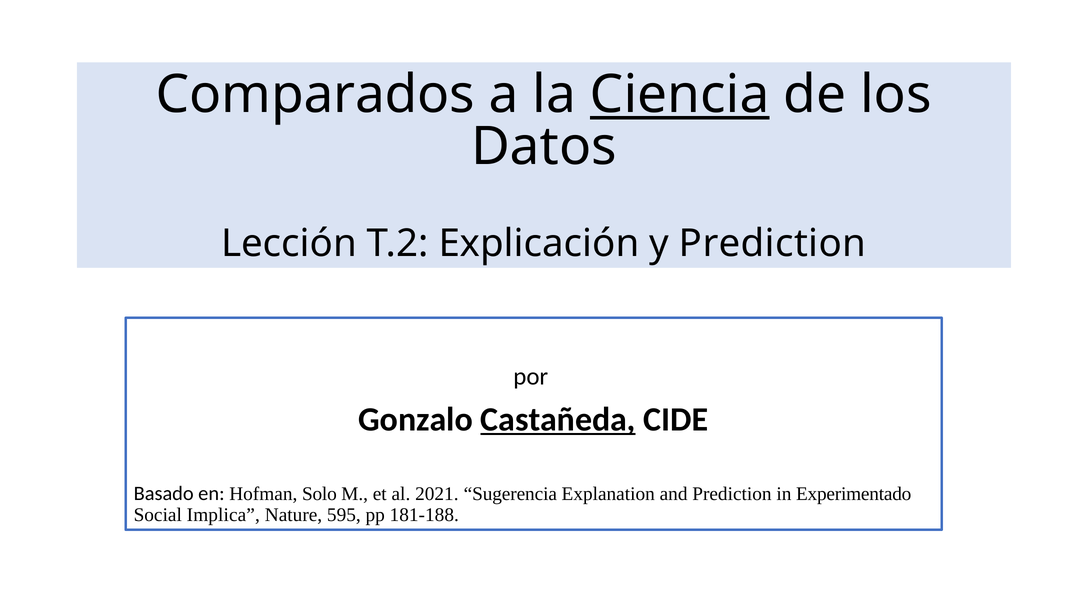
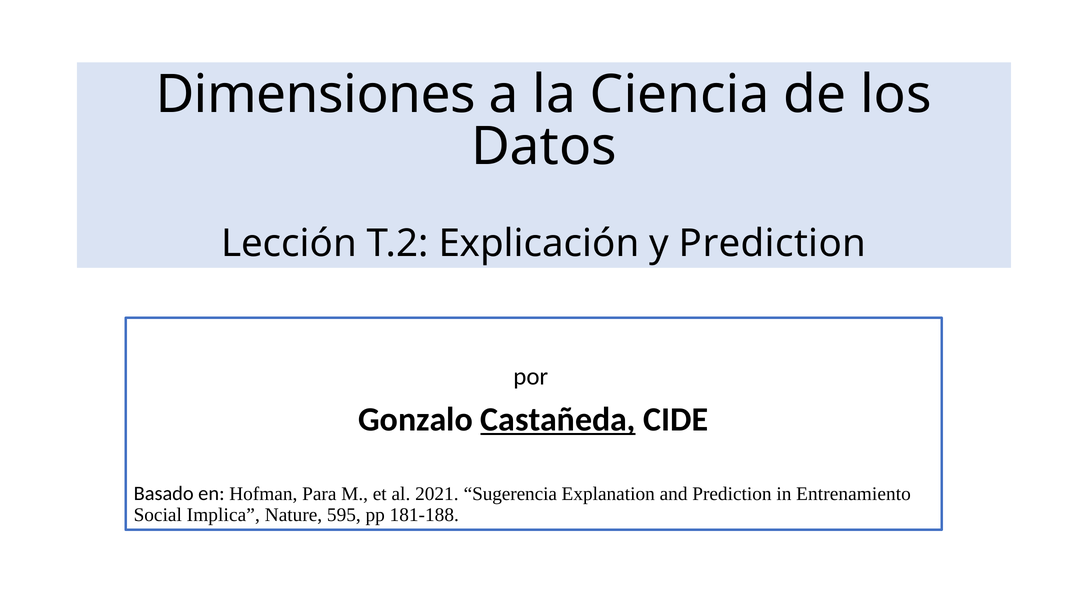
Comparados: Comparados -> Dimensiones (316, 95)
Ciencia underline: present -> none (680, 95)
Solo: Solo -> Para (319, 494)
Experimentado: Experimentado -> Entrenamiento (854, 494)
